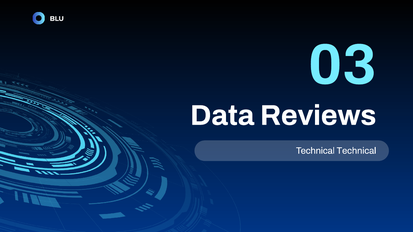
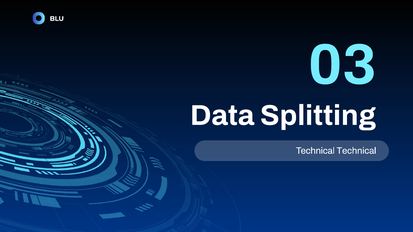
Reviews: Reviews -> Splitting (318, 116)
